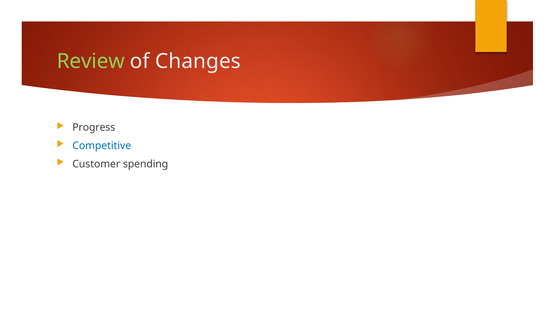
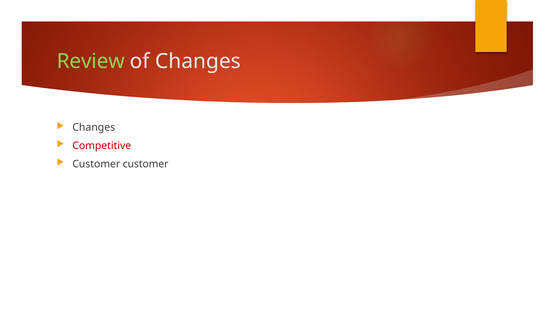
Progress: Progress -> Changes (94, 128)
Competitive colour: blue -> red (102, 146)
Customer spending: spending -> customer (146, 164)
